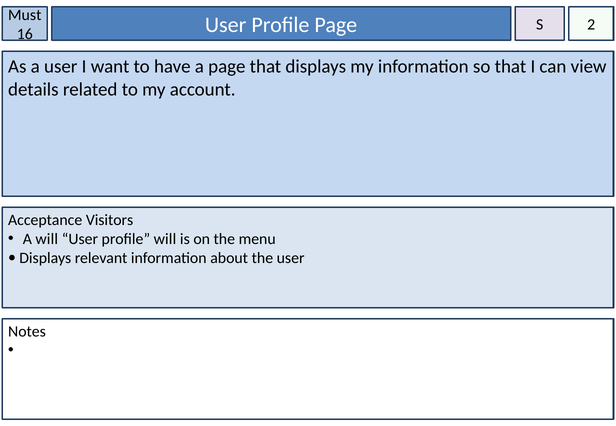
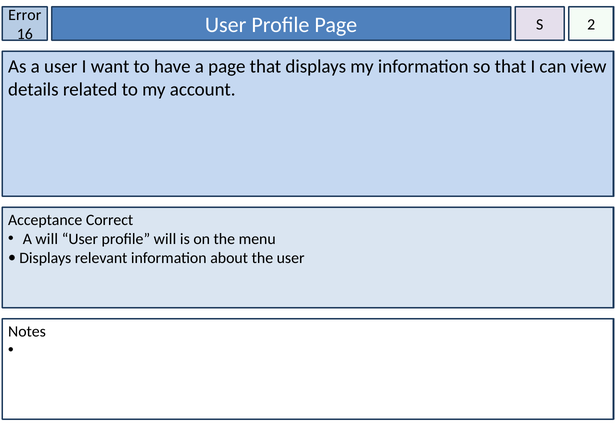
Must: Must -> Error (25, 15)
Visitors: Visitors -> Correct (110, 220)
